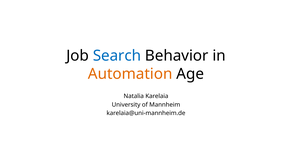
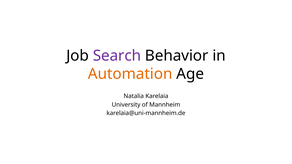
Search colour: blue -> purple (117, 56)
